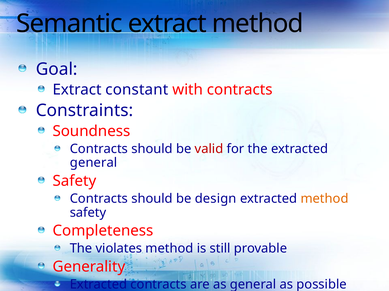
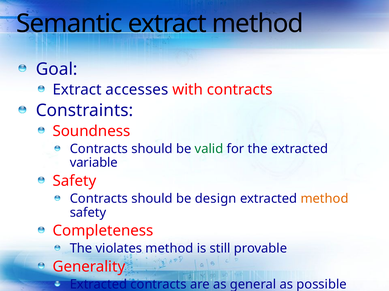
constant: constant -> accesses (137, 90)
valid colour: red -> green (209, 149)
general: general -> variable (94, 163)
